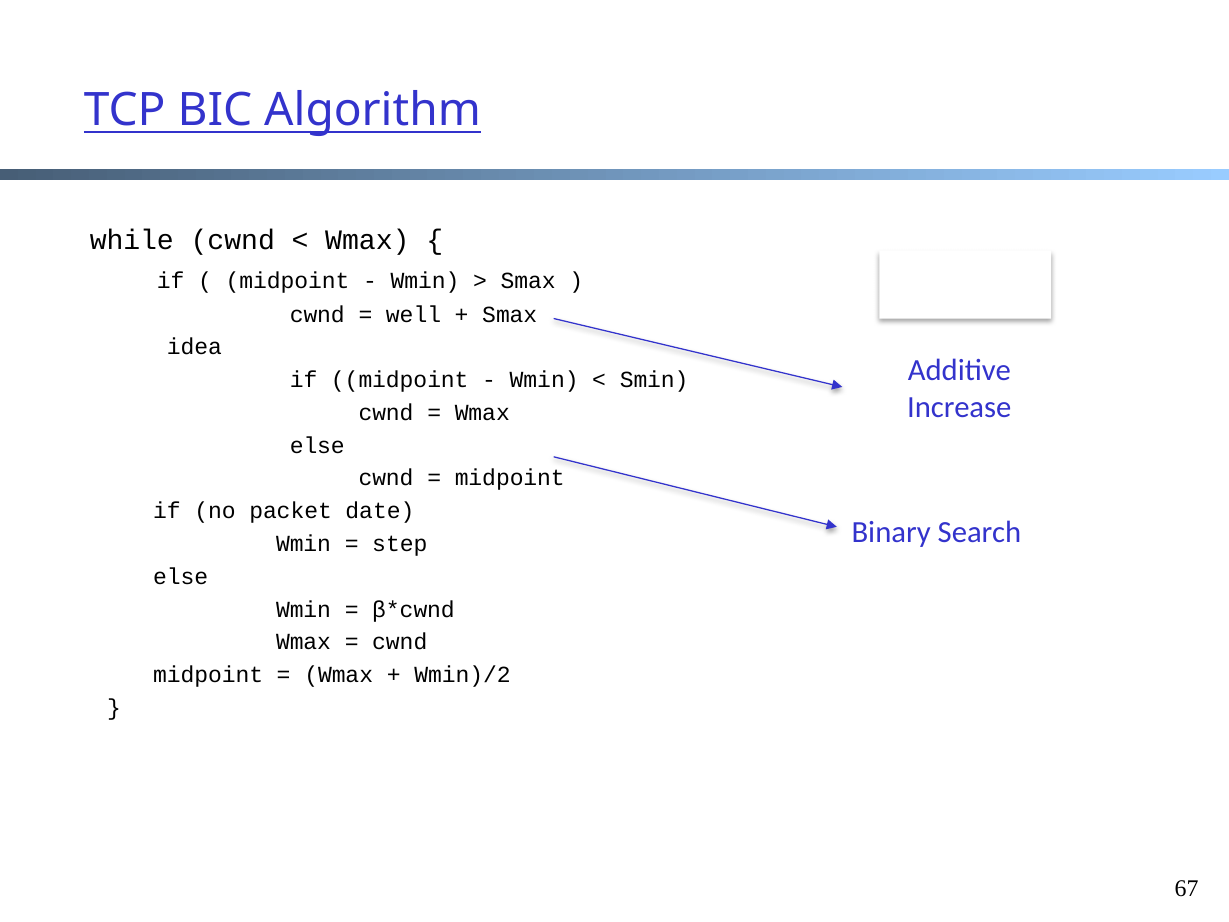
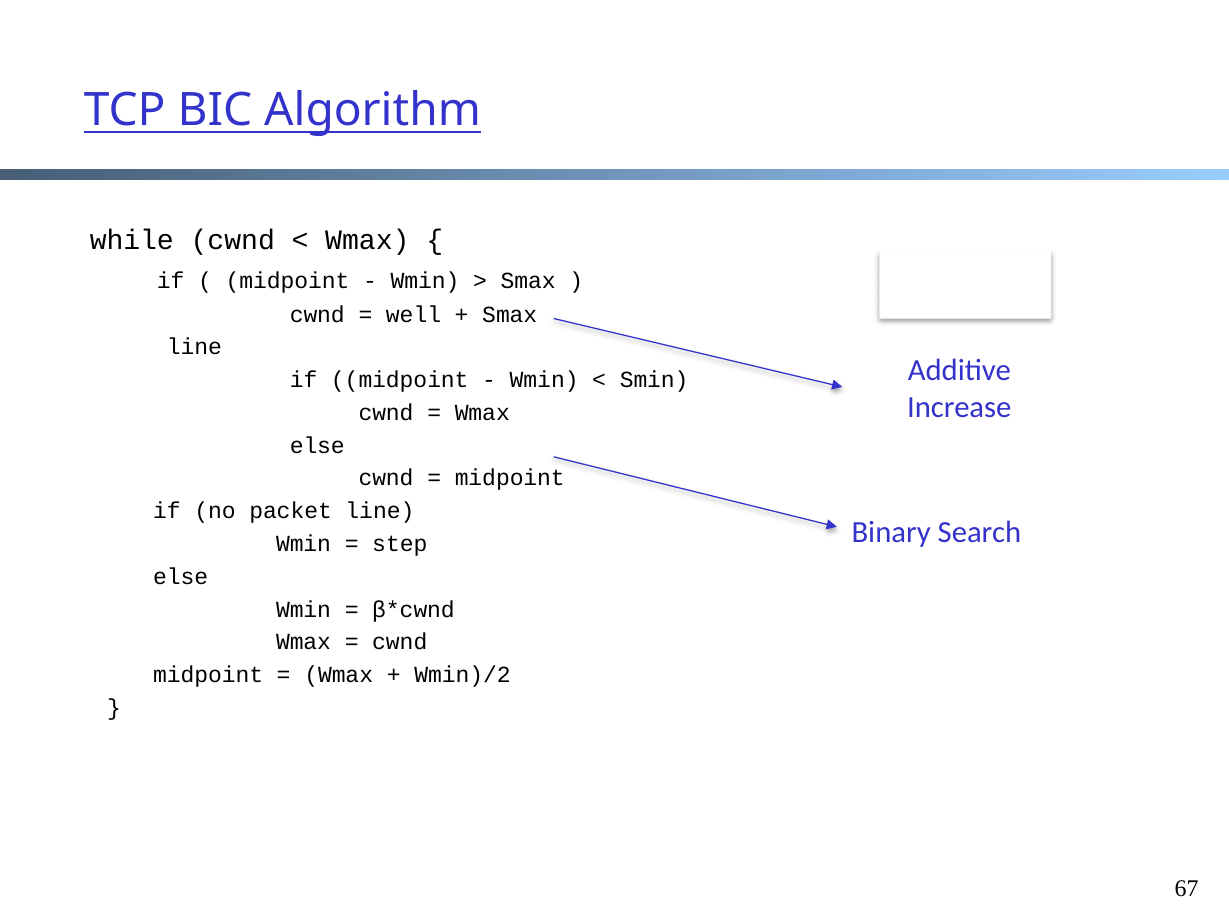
idea: idea -> line (194, 347)
packet date: date -> line (380, 511)
